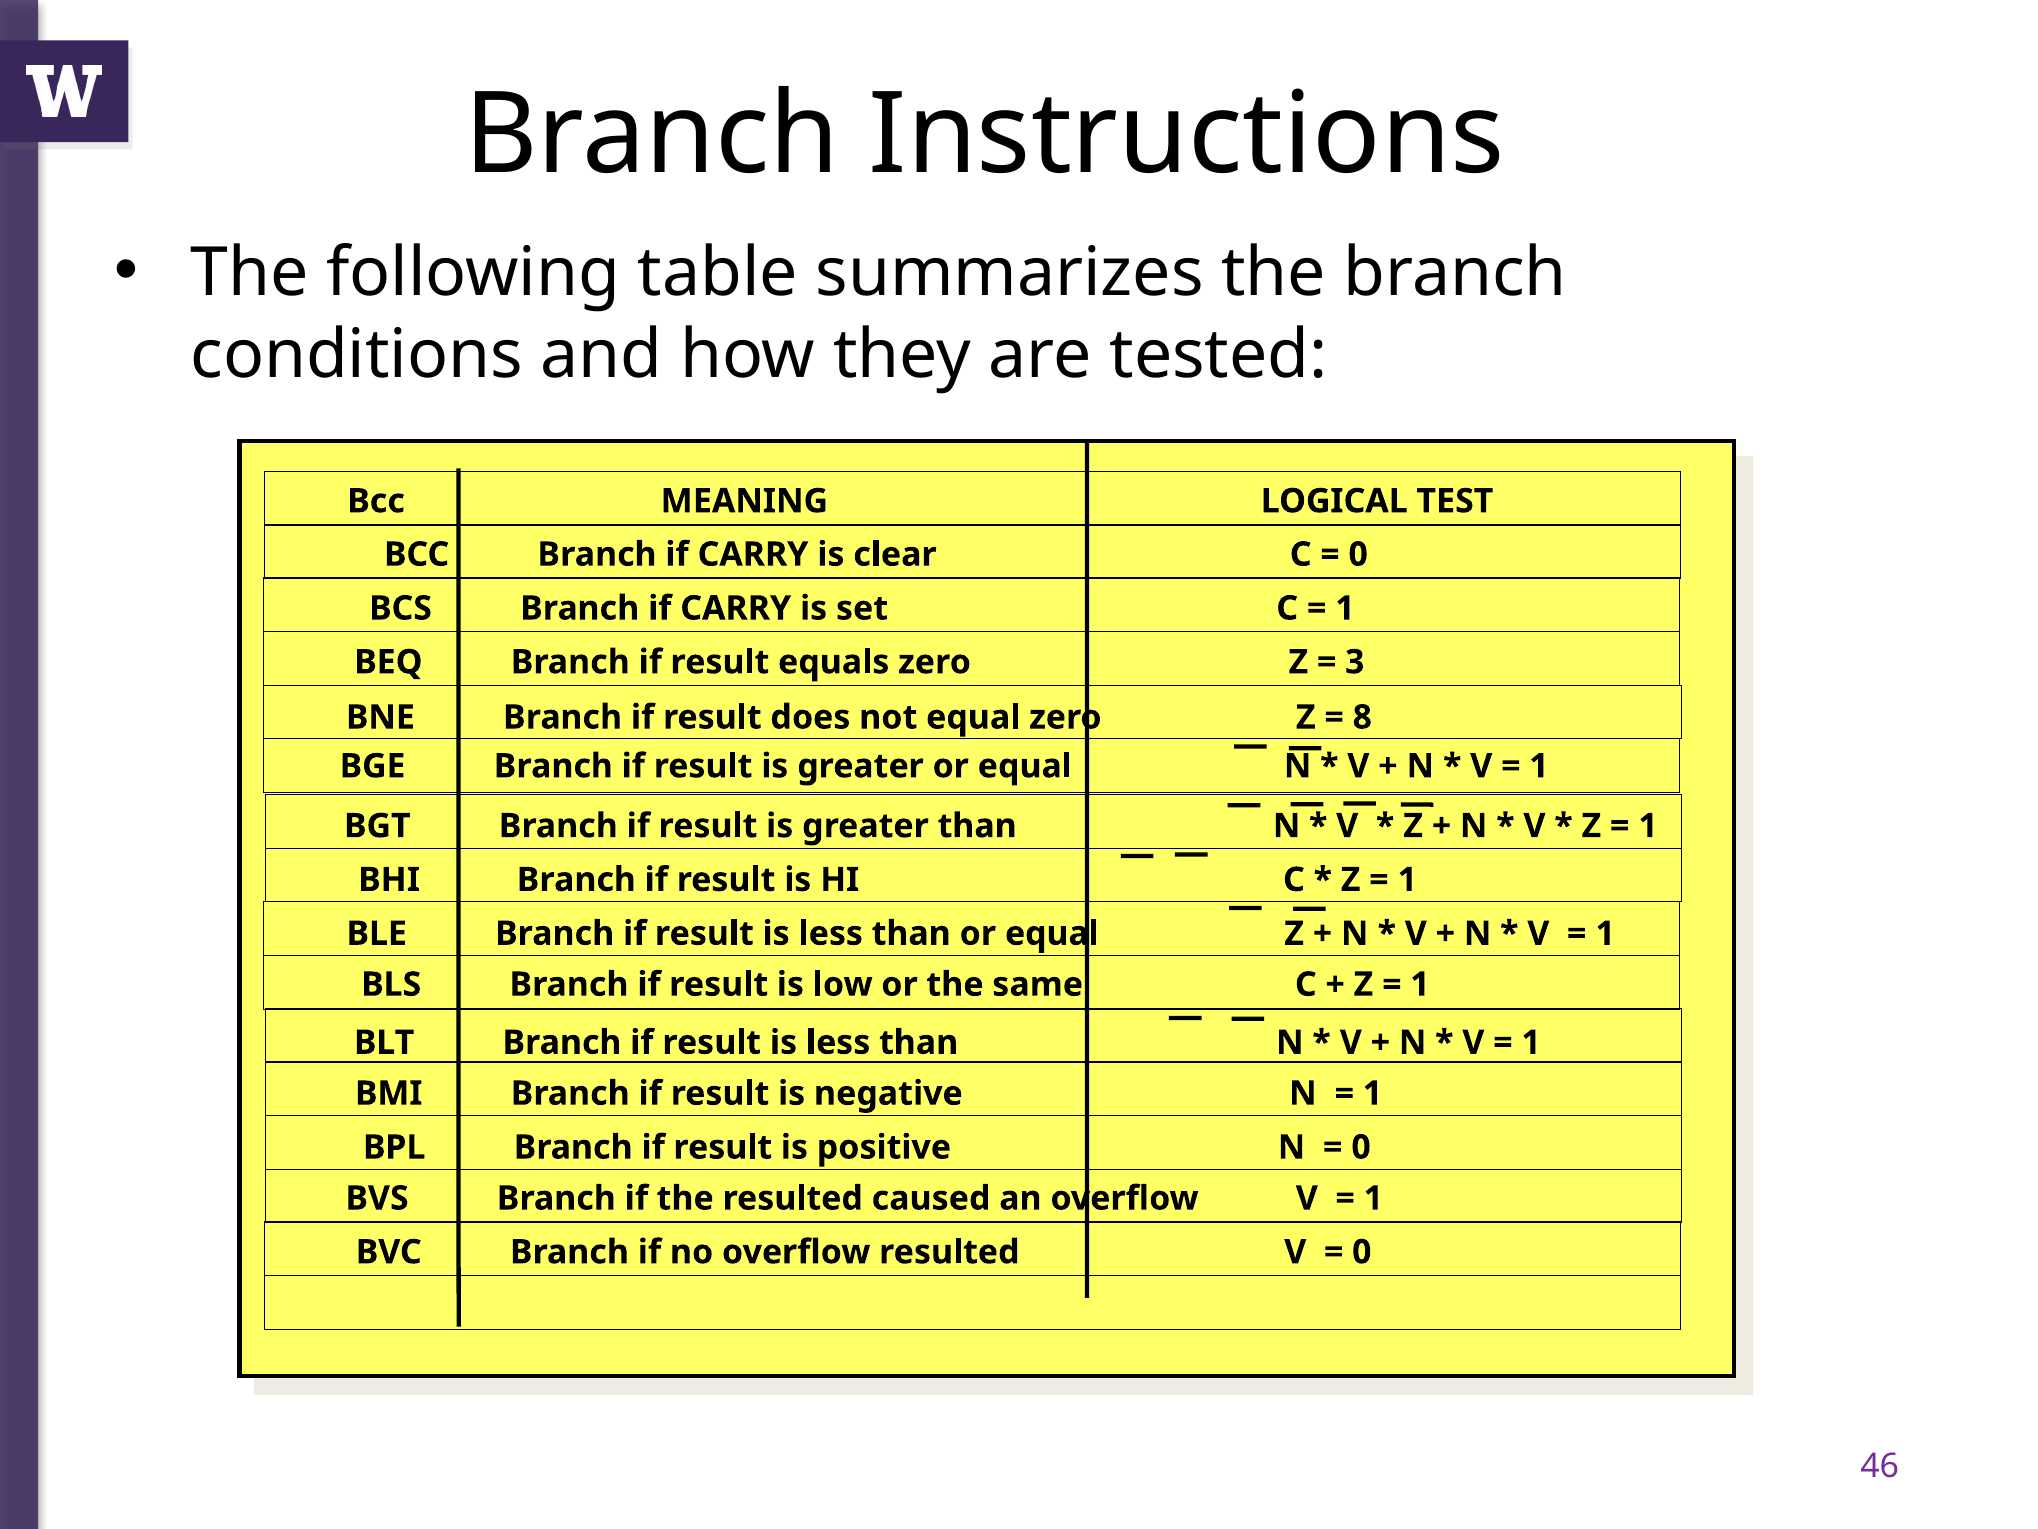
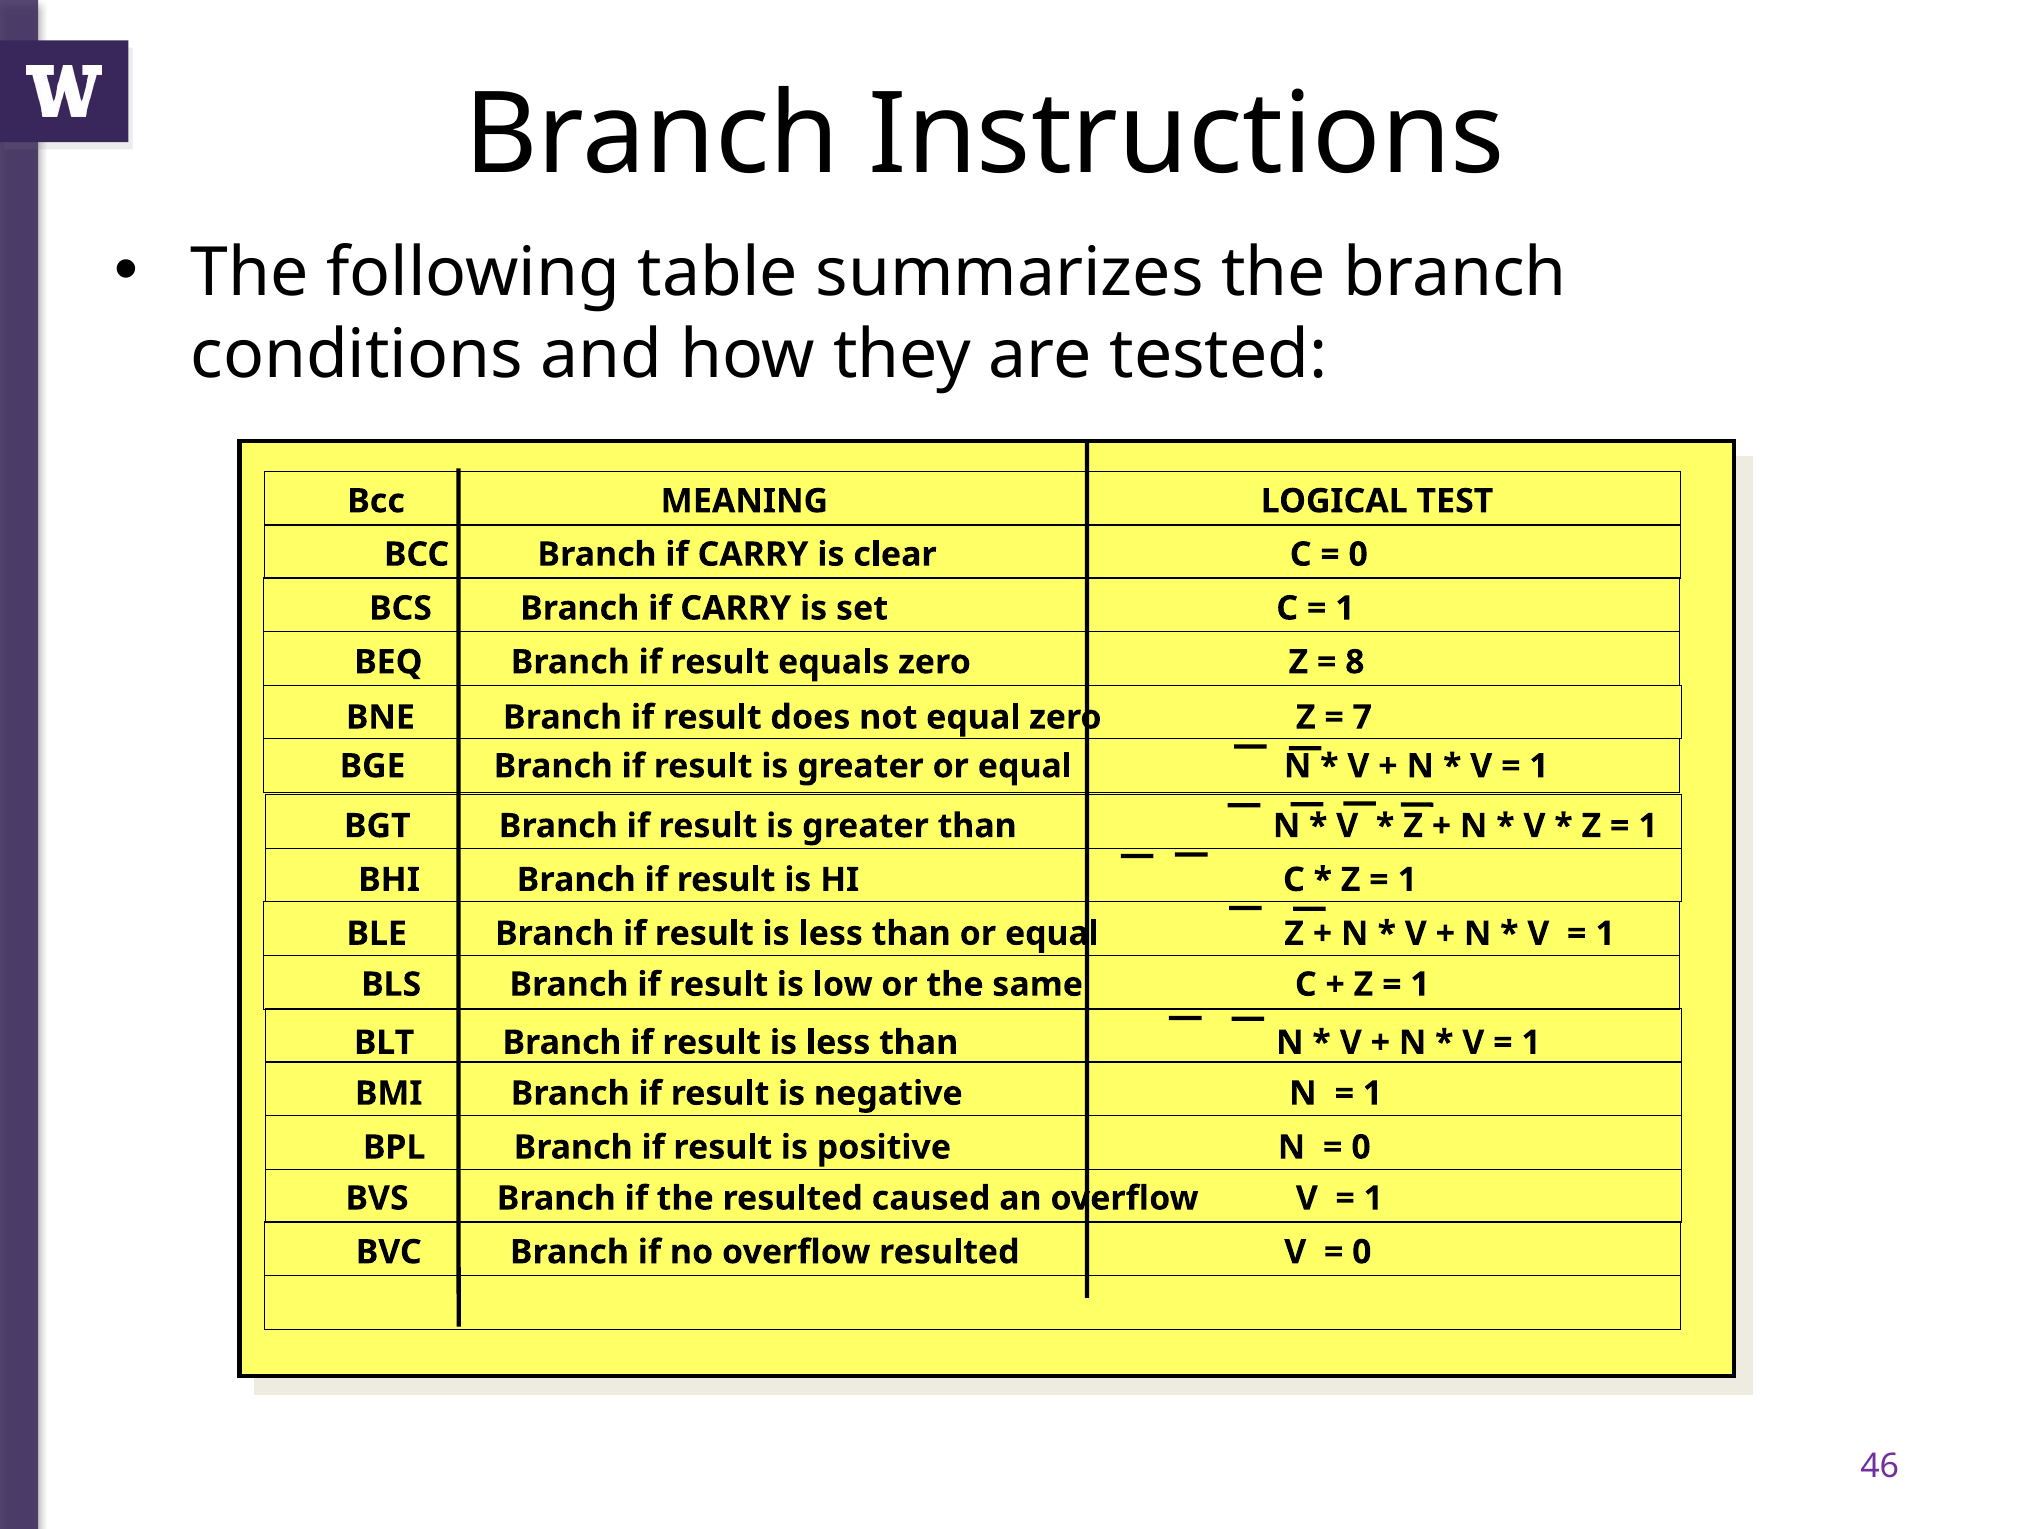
3: 3 -> 8 (1355, 662)
8: 8 -> 7 (1362, 717)
